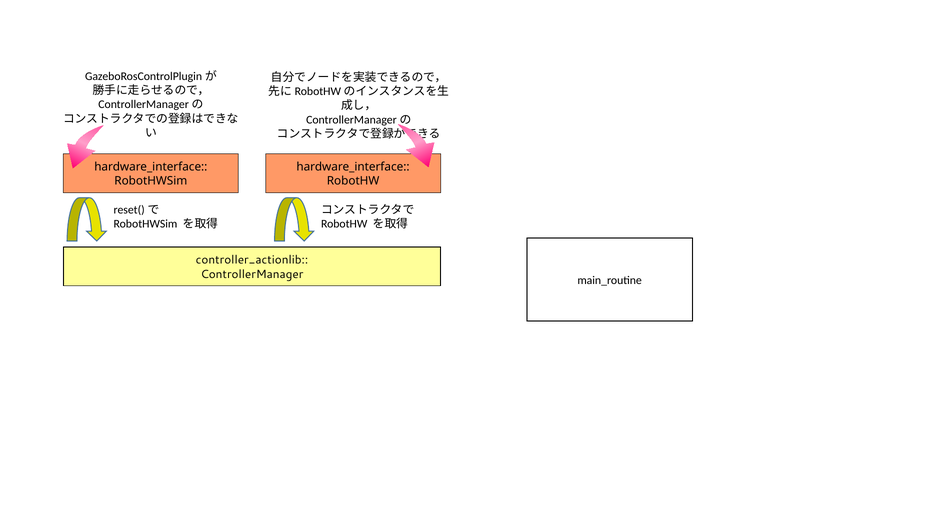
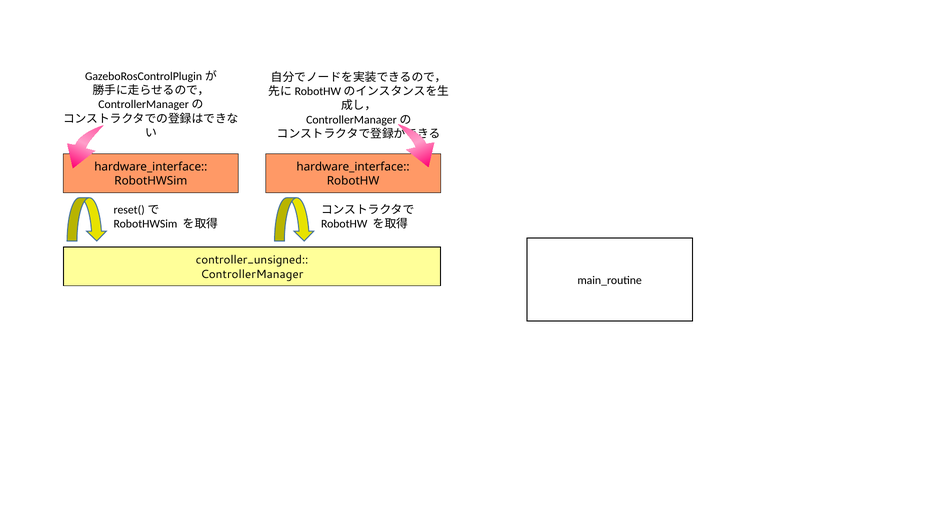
controller_actionlib: controller_actionlib -> controller_unsigned (252, 260)
